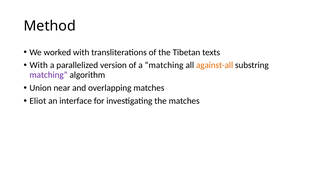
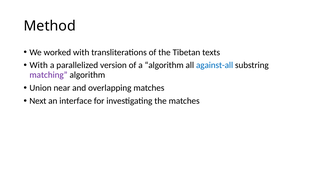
a matching: matching -> algorithm (164, 65)
against-all colour: orange -> blue (215, 65)
Eliot: Eliot -> Next (38, 101)
